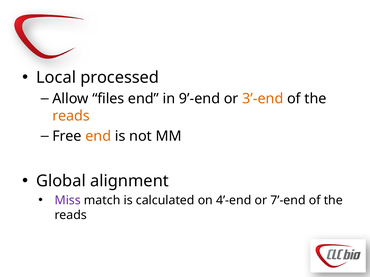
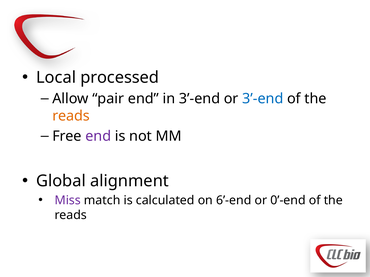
files: files -> pair (108, 99)
in 9’-end: 9’-end -> 3’-end (200, 99)
3’-end colour: orange -> blue (263, 99)
end colour: orange -> purple (98, 136)
4’-end: 4’-end -> 6’-end (234, 201)
7’-end: 7’-end -> 0’-end (288, 201)
